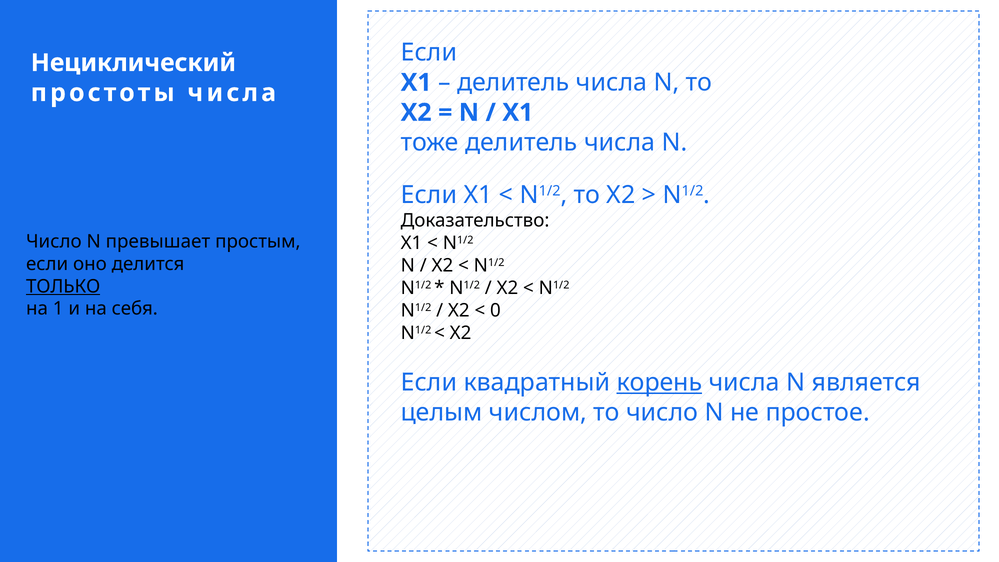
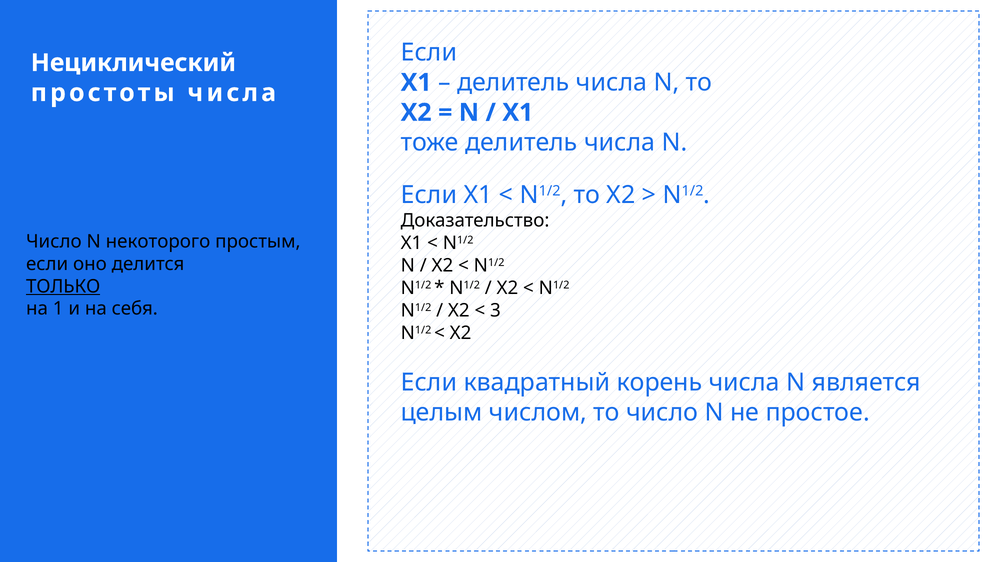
превышает: превышает -> некоторого (158, 241)
0: 0 -> 3 (495, 311)
корень underline: present -> none (659, 382)
